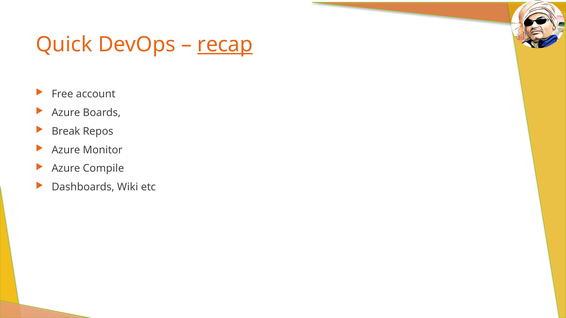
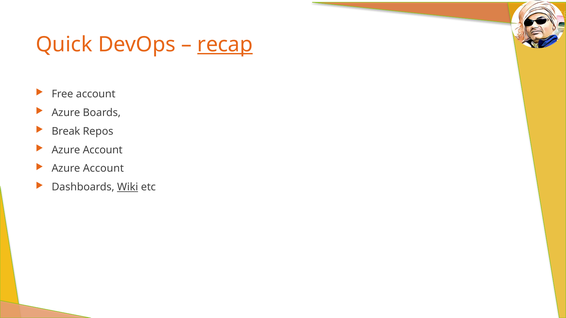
Monitor: Monitor -> Account (103, 150)
Compile: Compile -> Account (103, 169)
Wiki underline: none -> present (128, 187)
